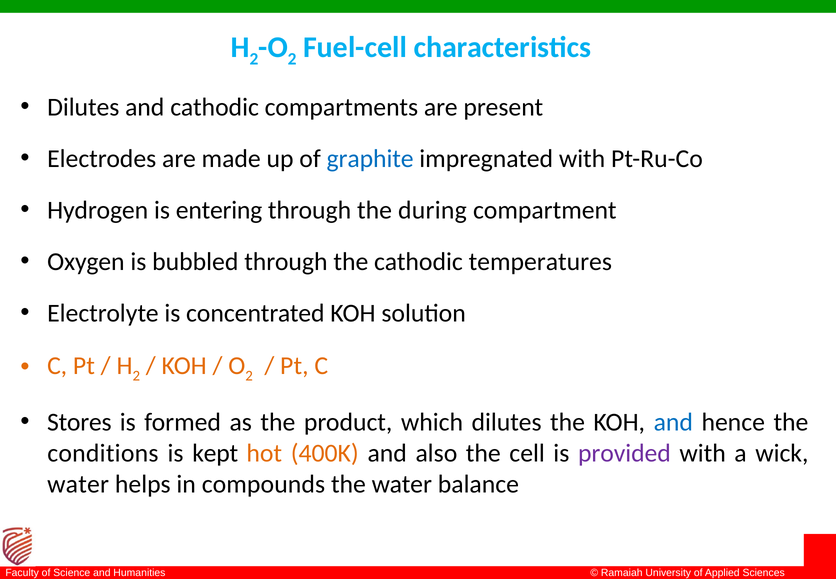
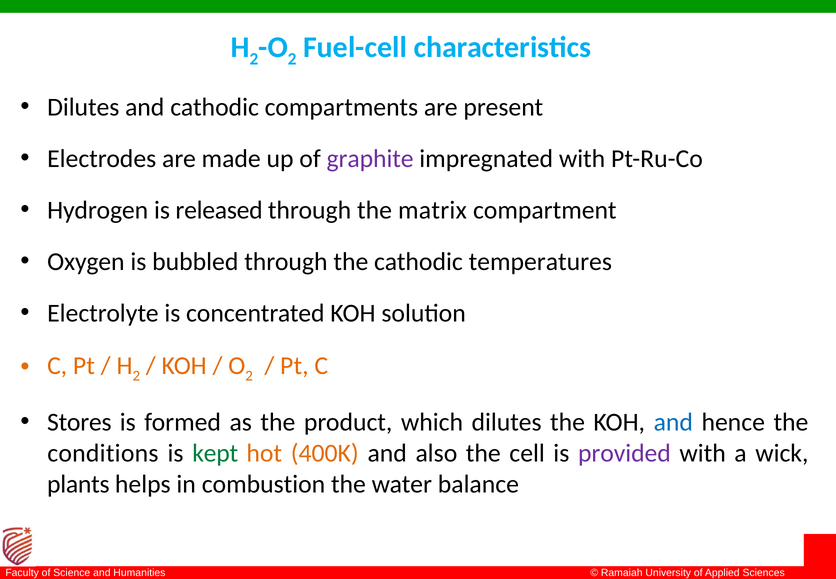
graphite colour: blue -> purple (370, 159)
entering: entering -> released (219, 210)
during: during -> matrix (432, 210)
kept colour: black -> green (215, 453)
water: water -> plants (78, 484)
compounds: compounds -> combustion (264, 484)
